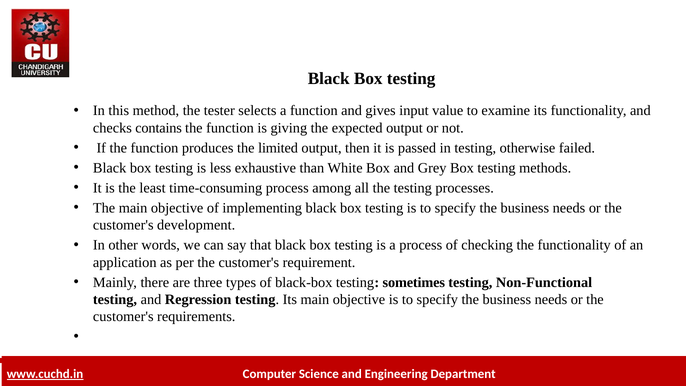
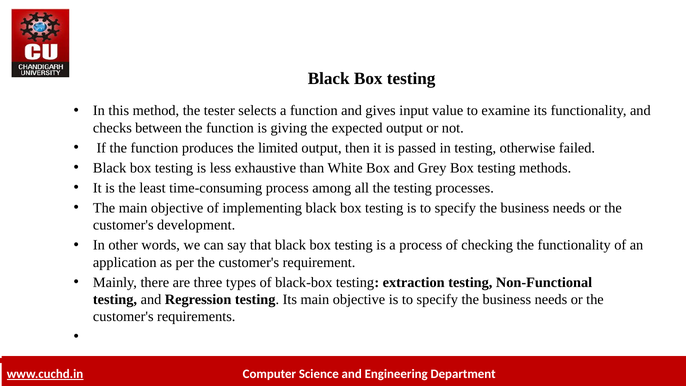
contains: contains -> between (159, 128)
sometimes: sometimes -> extraction (414, 282)
